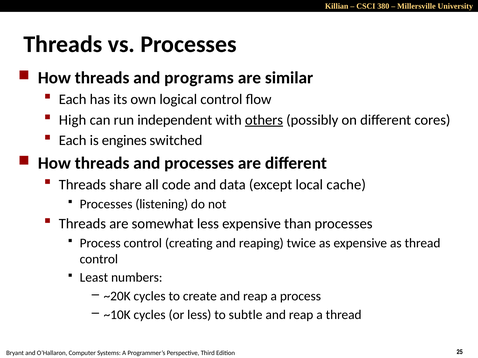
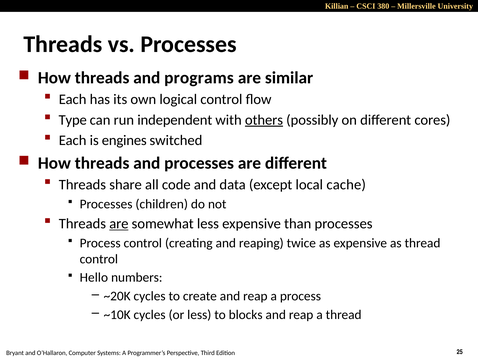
High: High -> Type (73, 120)
listening: listening -> children (162, 204)
are underline: none -> present (119, 224)
Least: Least -> Hello (94, 278)
subtle: subtle -> blocks (246, 315)
